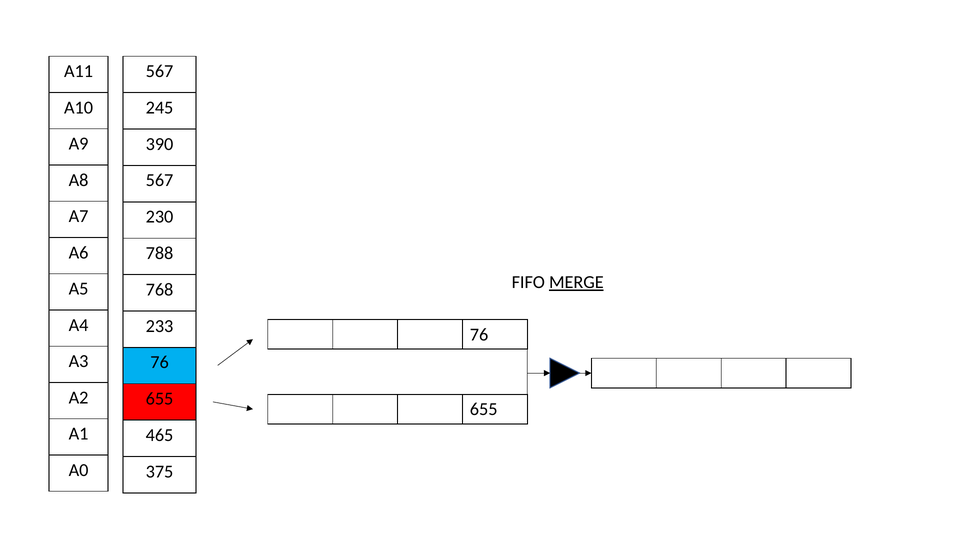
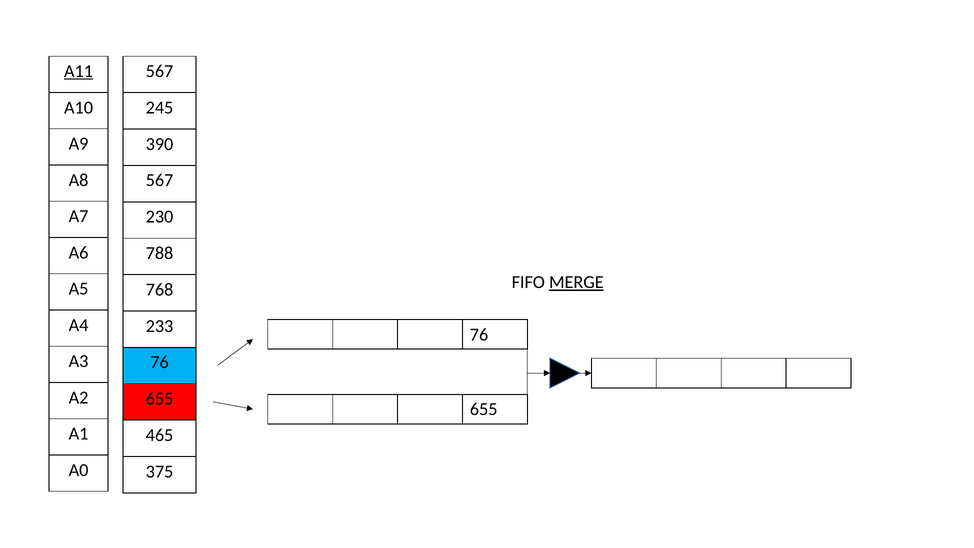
A11 underline: none -> present (79, 71)
